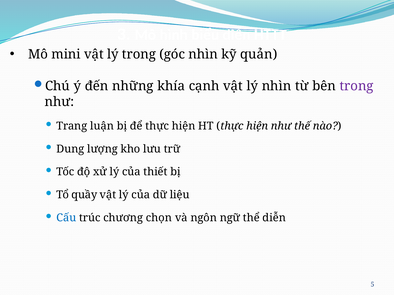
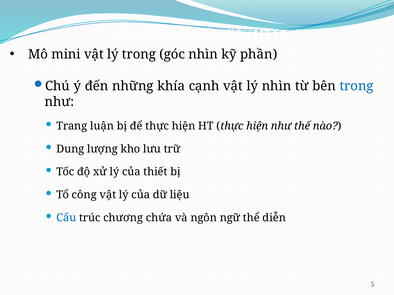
quản: quản -> phần (259, 54)
trong colour: purple -> blue (357, 86)
quầy: quầy -> công (84, 195)
chọn: chọn -> chứa (159, 218)
